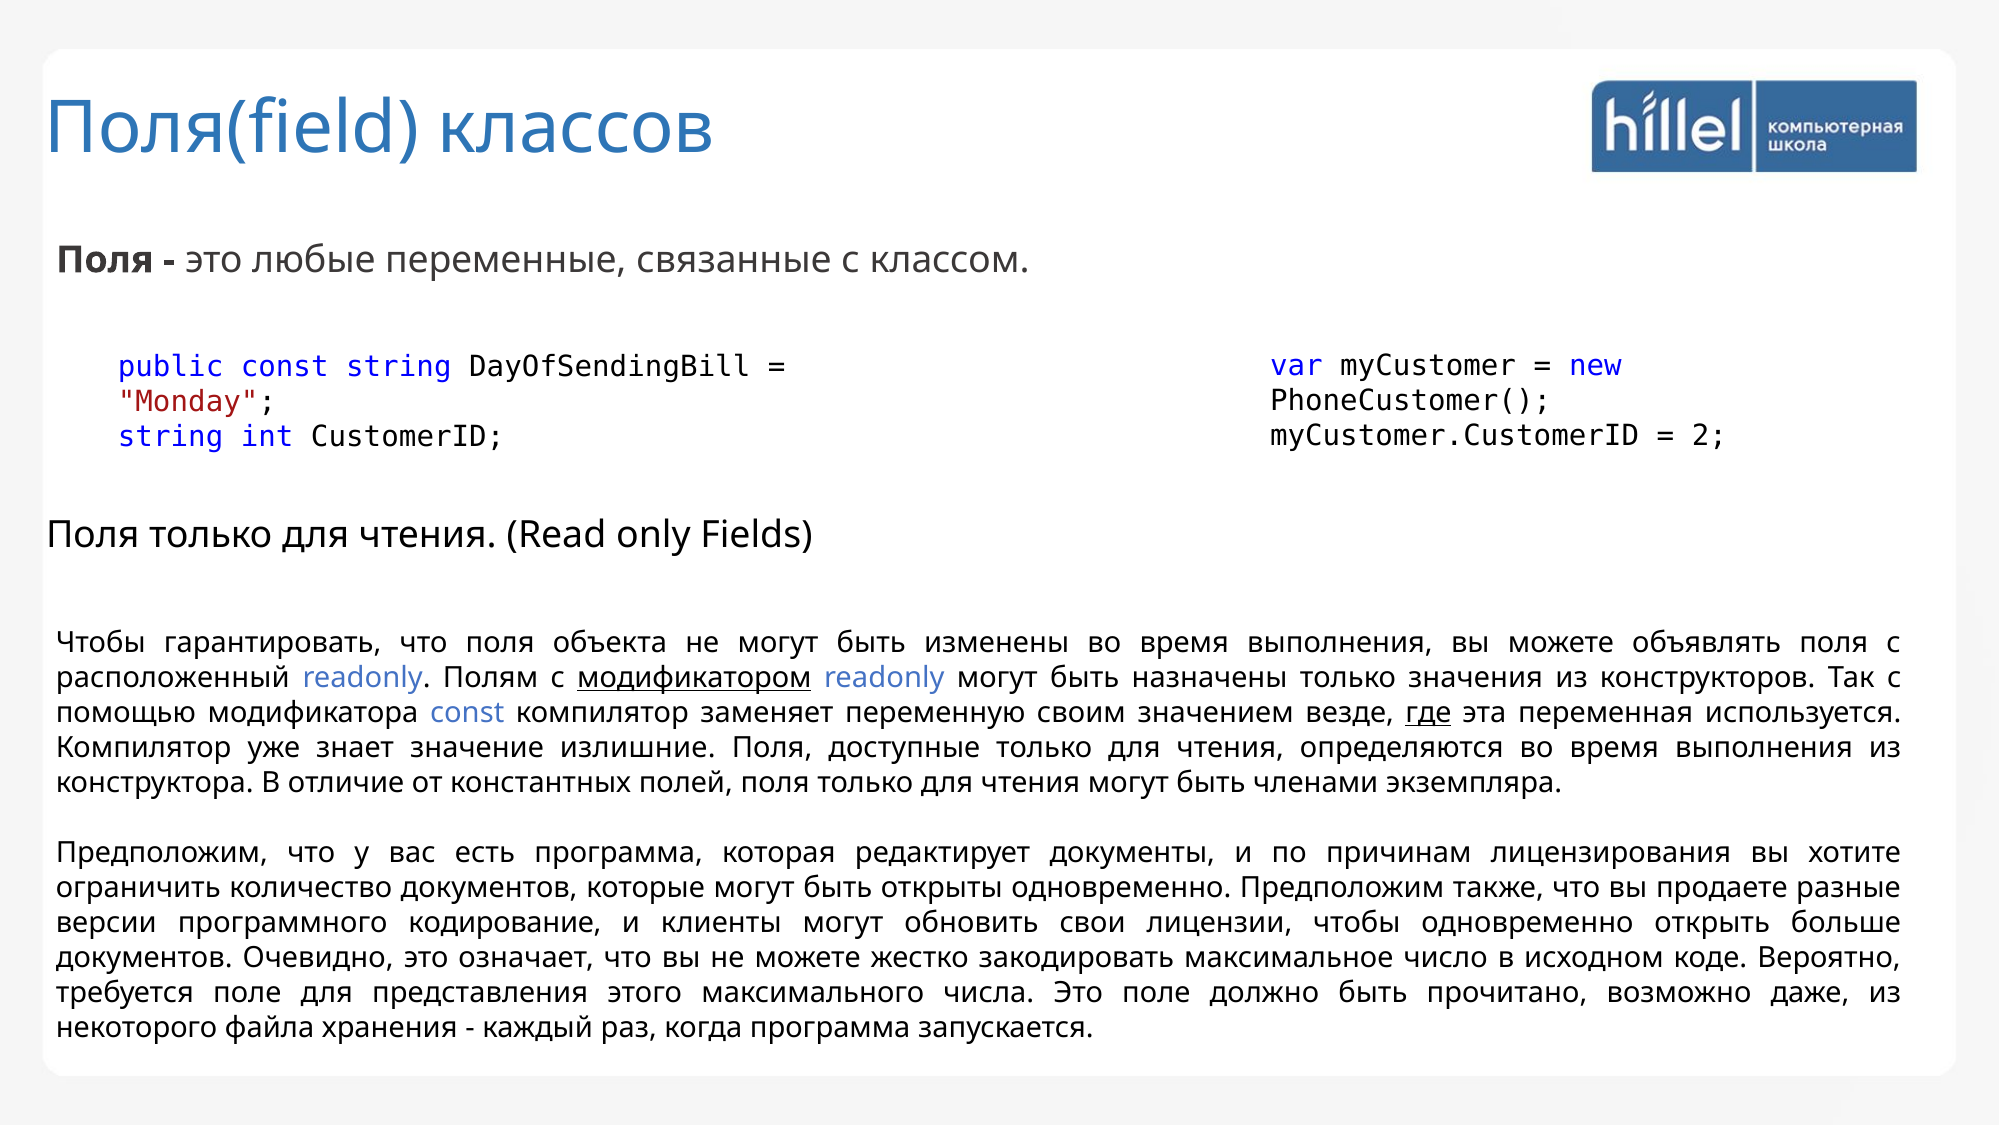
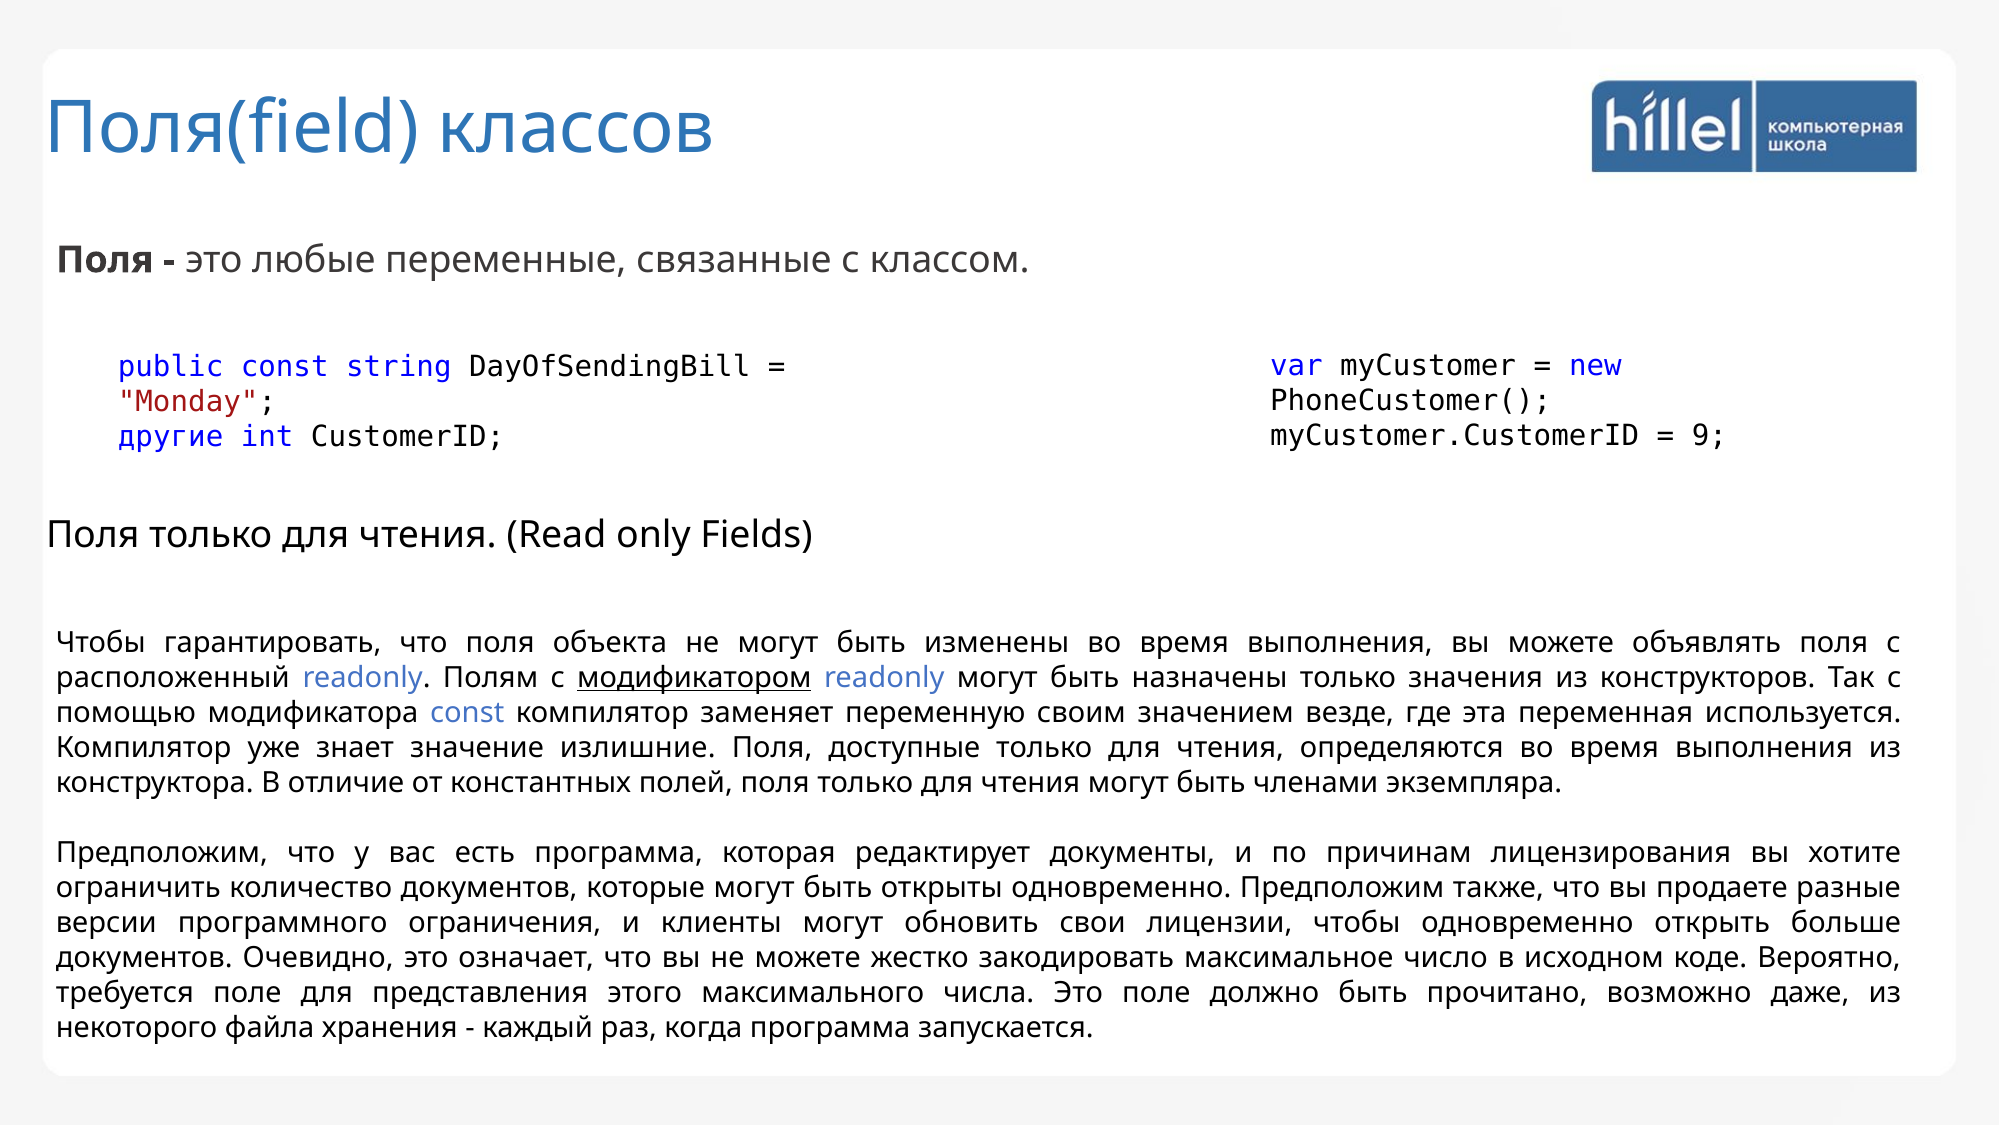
2: 2 -> 9 (1709, 435)
string: string -> другие (171, 437)
где underline: present -> none (1428, 713)
кодирование: кодирование -> ограничения (505, 923)
